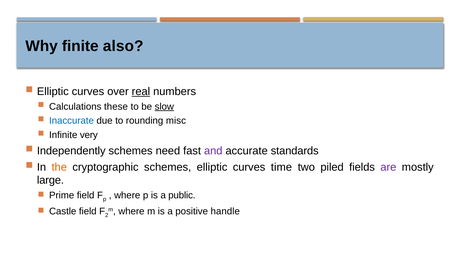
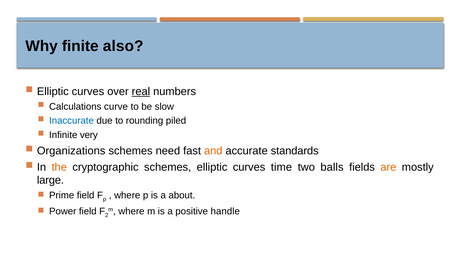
these: these -> curve (116, 106)
slow underline: present -> none (164, 106)
misc: misc -> piled (176, 121)
Independently: Independently -> Organizations (71, 151)
and colour: purple -> orange (213, 151)
piled: piled -> balls (332, 167)
are colour: purple -> orange (388, 167)
public: public -> about (182, 195)
Castle: Castle -> Power (63, 211)
